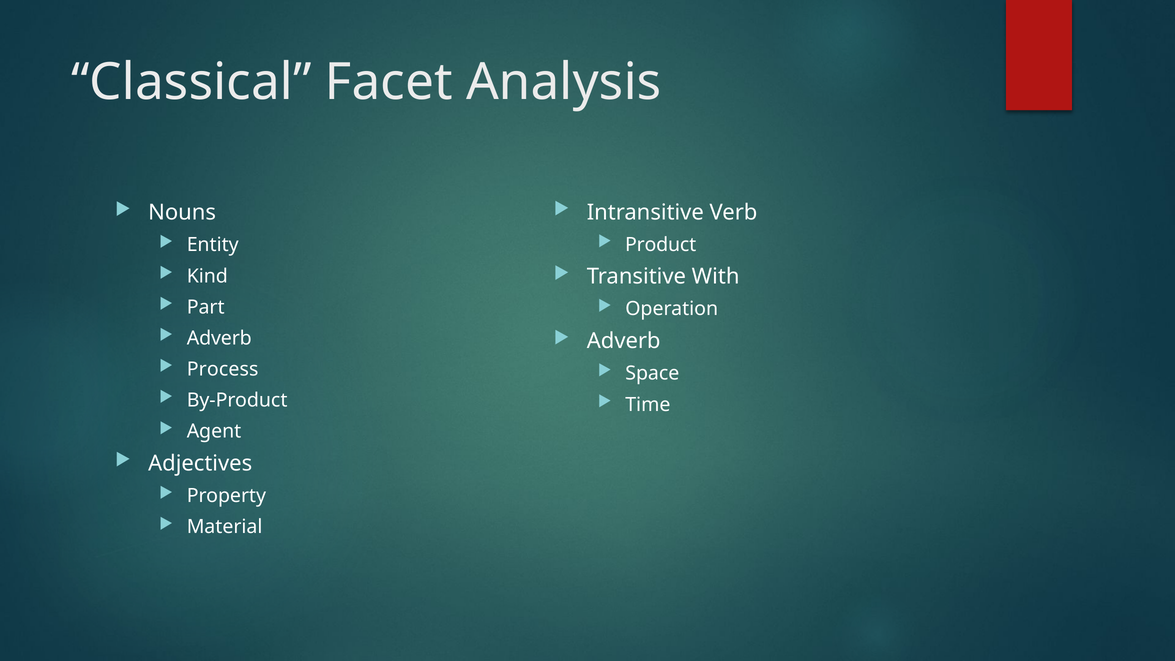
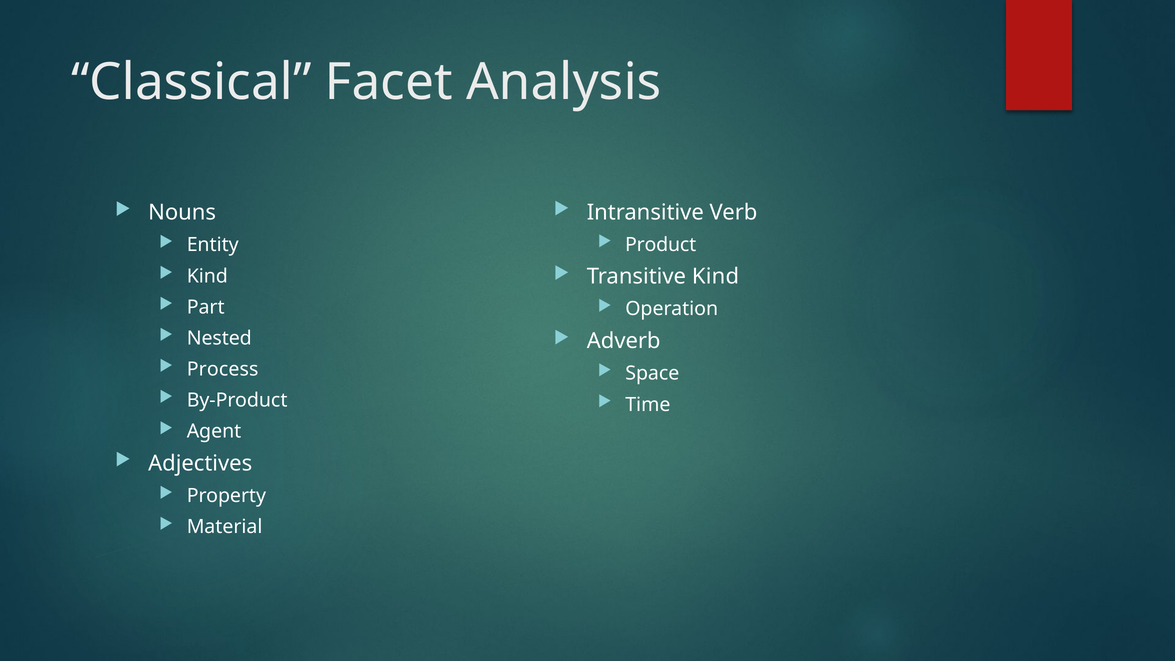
Transitive With: With -> Kind (716, 277)
Adverb: Adverb -> Nested (219, 338)
